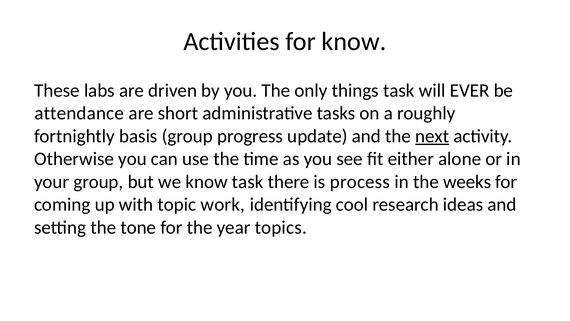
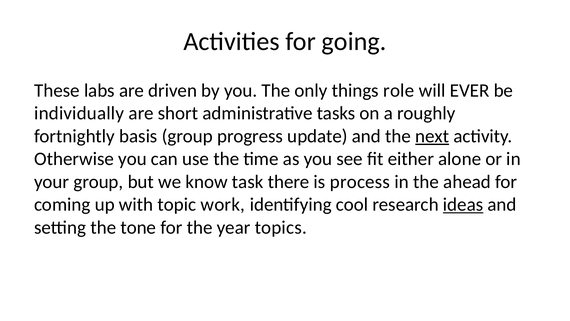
for know: know -> going (354, 41)
things task: task -> role (399, 90)
attendance: attendance -> individually (79, 113)
weeks: weeks -> ahead (467, 182)
ideas underline: none -> present (463, 204)
